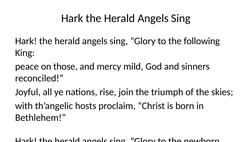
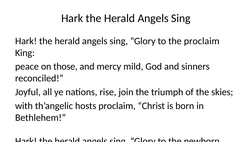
the following: following -> proclaim (202, 41)
